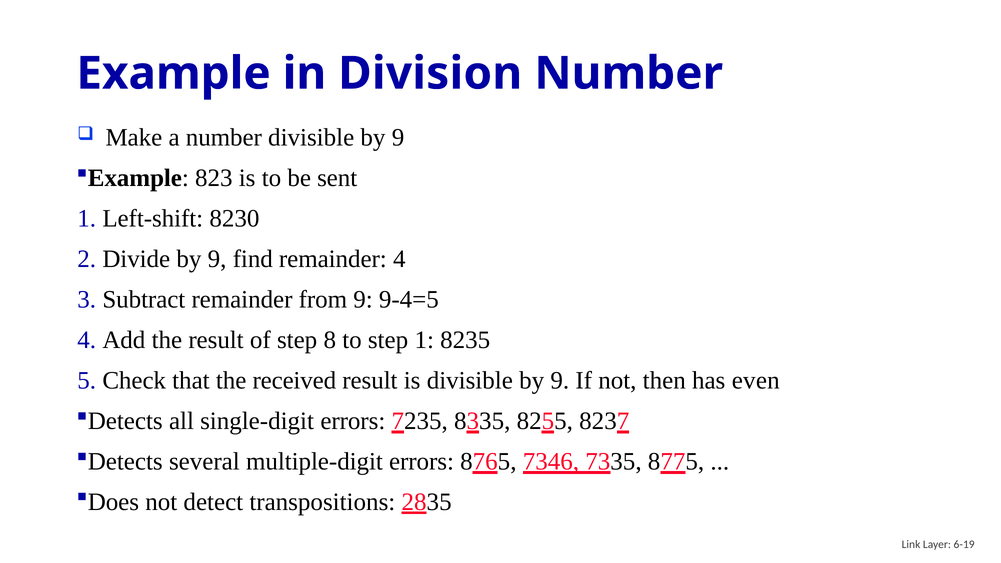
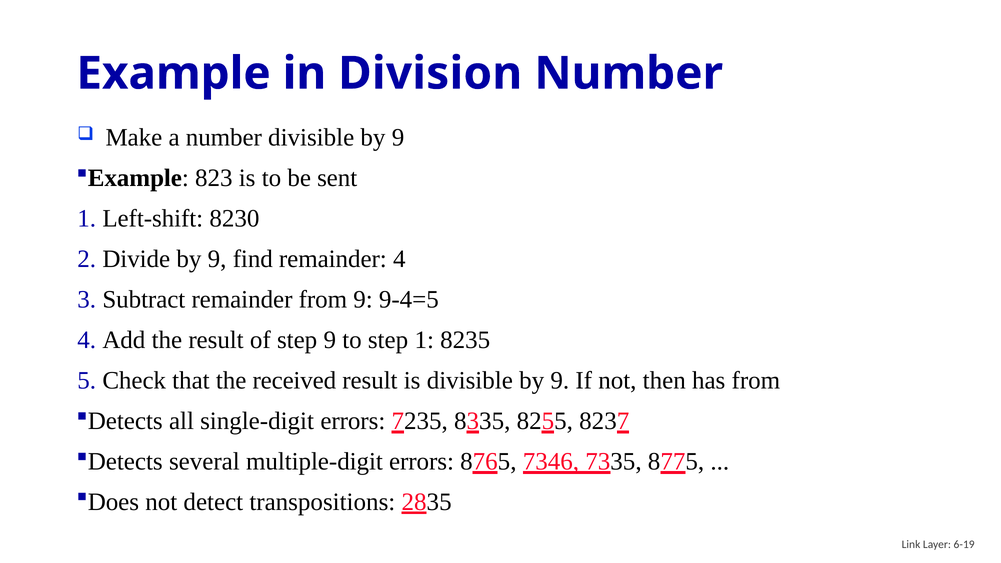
step 8: 8 -> 9 (330, 340)
has even: even -> from (756, 380)
